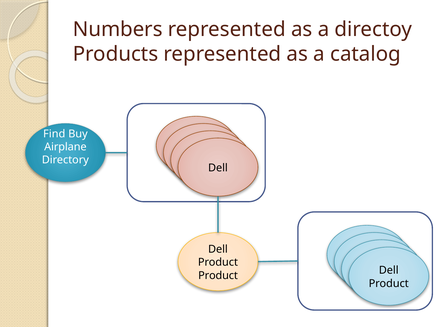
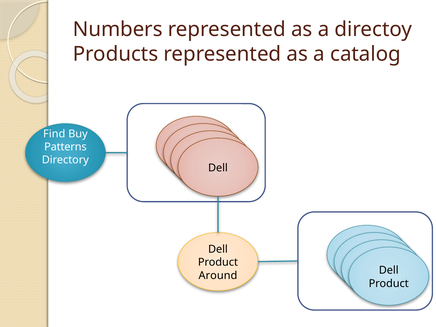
Airplane: Airplane -> Patterns (65, 147)
Product: Product -> Around (218, 275)
